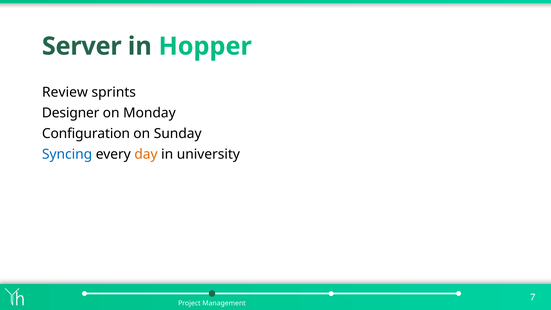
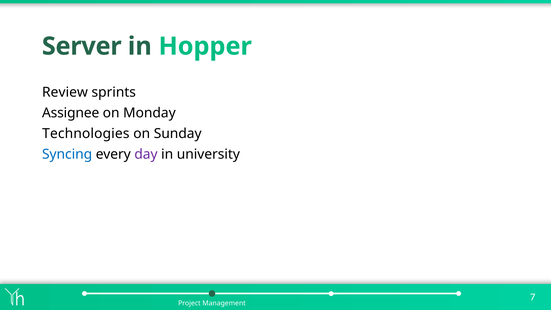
Designer: Designer -> Assignee (71, 113)
Configuration: Configuration -> Technologies (86, 134)
day colour: orange -> purple (146, 154)
